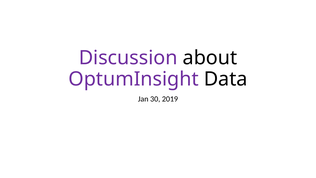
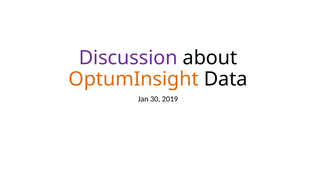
OptumInsight colour: purple -> orange (134, 79)
